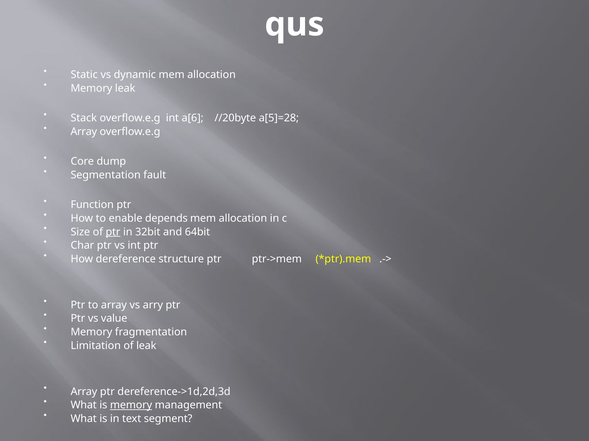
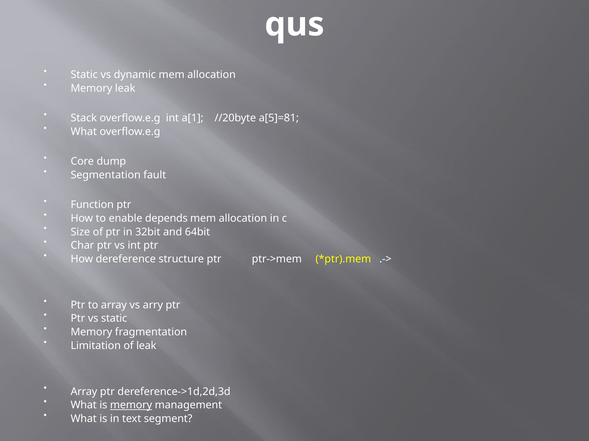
a[6: a[6 -> a[1 (193, 118)
a[5]=28: a[5]=28 -> a[5]=81 (279, 118)
Array: Array -> What (84, 132)
ptr underline: present -> none (113, 232)
vs value: value -> static (114, 319)
